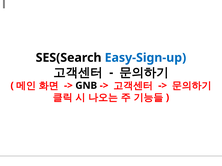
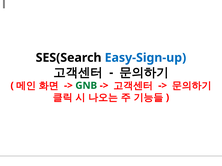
GNB colour: black -> green (86, 86)
